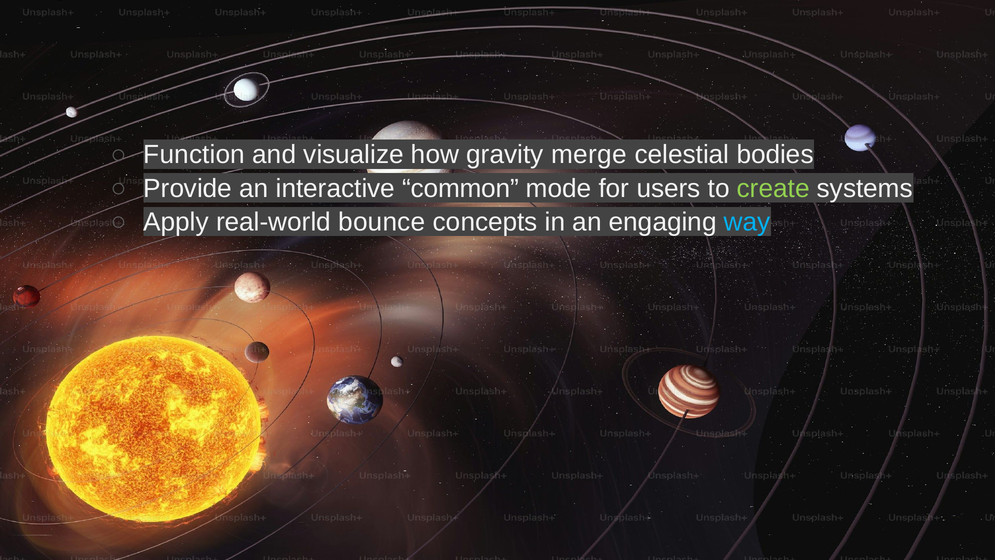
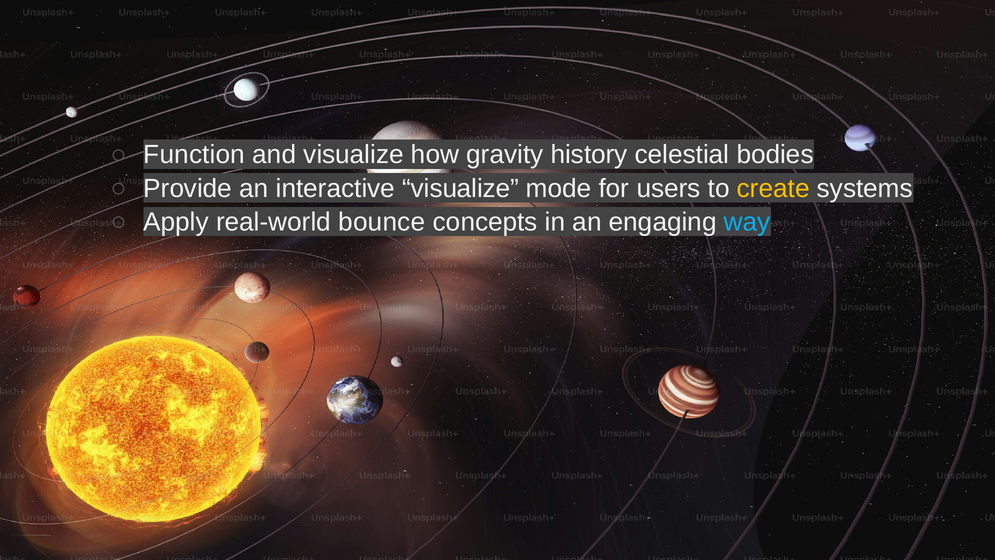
merge: merge -> history (589, 155)
interactive common: common -> visualize (461, 188)
create colour: light green -> yellow (773, 188)
